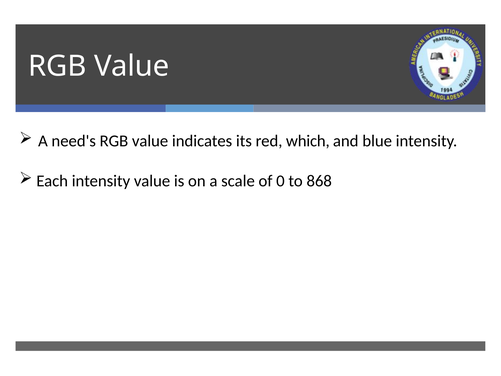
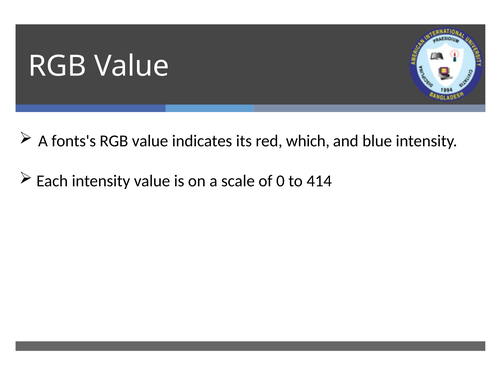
need's: need's -> fonts's (74, 141)
868: 868 -> 414 (319, 181)
